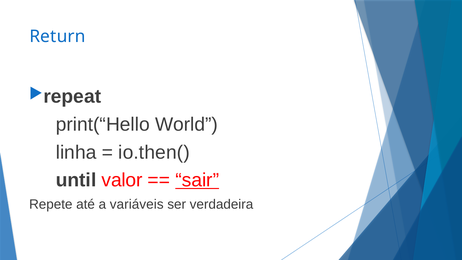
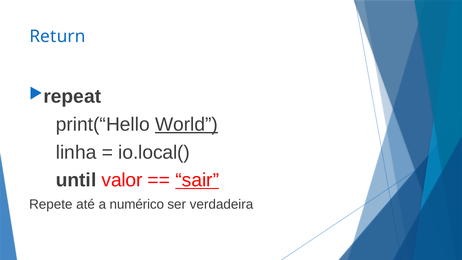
World underline: none -> present (187, 124)
io.then(: io.then( -> io.local( (154, 152)
variáveis: variáveis -> numérico (137, 204)
